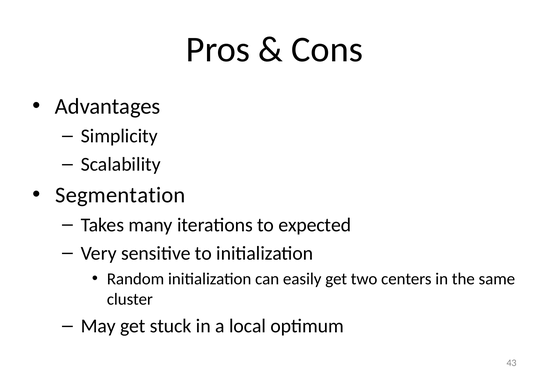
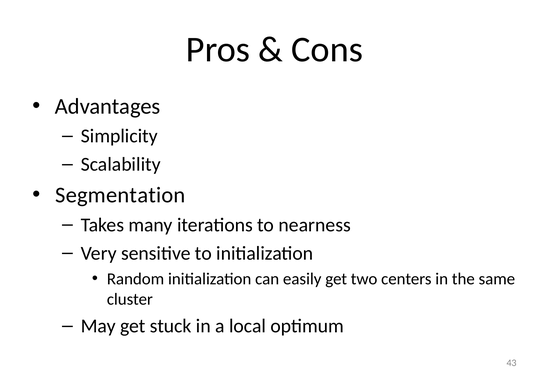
expected: expected -> nearness (315, 225)
